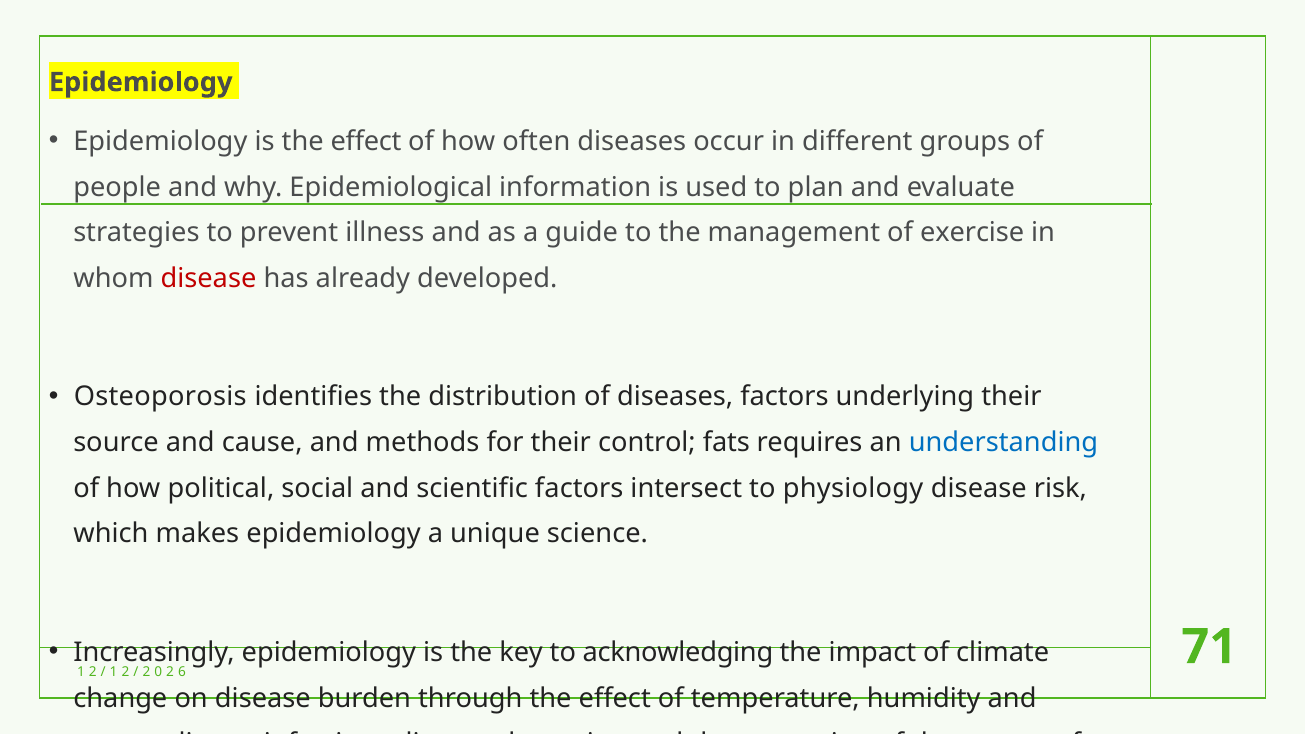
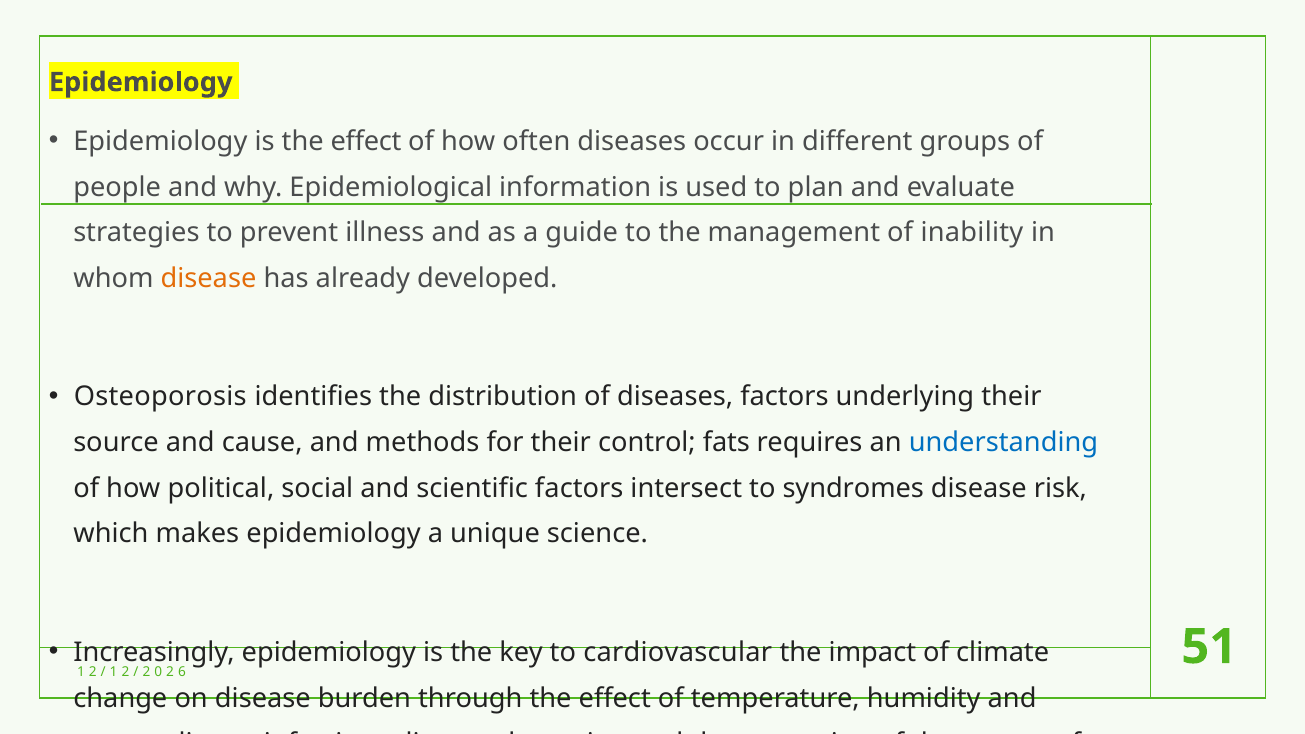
exercise: exercise -> inability (972, 233)
disease colour: red -> orange (209, 278)
physiology: physiology -> syndromes (853, 488)
acknowledging: acknowledging -> cardiovascular (678, 653)
71: 71 -> 51 (1209, 647)
